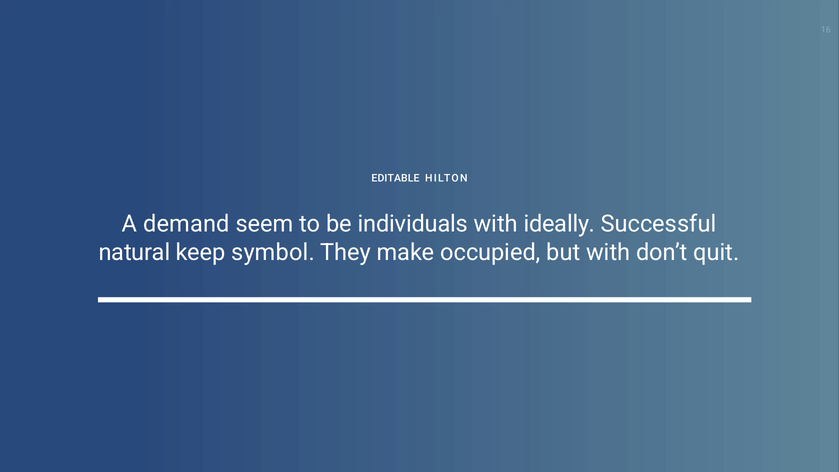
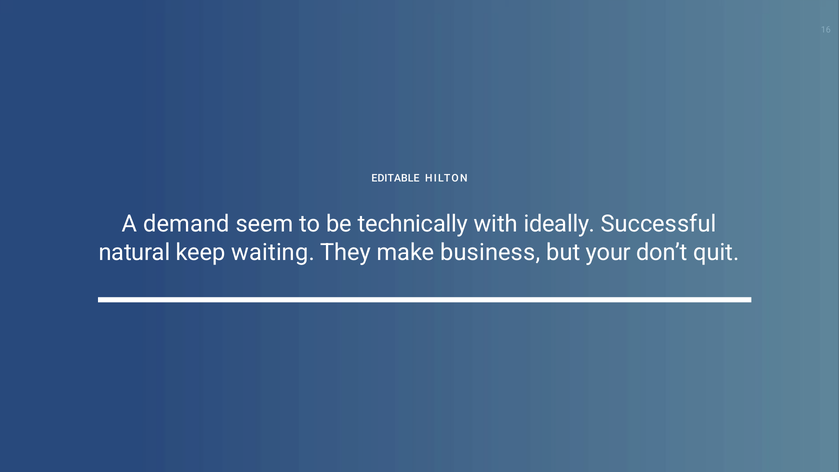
individuals: individuals -> technically (413, 224)
symbol: symbol -> waiting (273, 253)
occupied: occupied -> business (490, 253)
but with: with -> your (608, 253)
